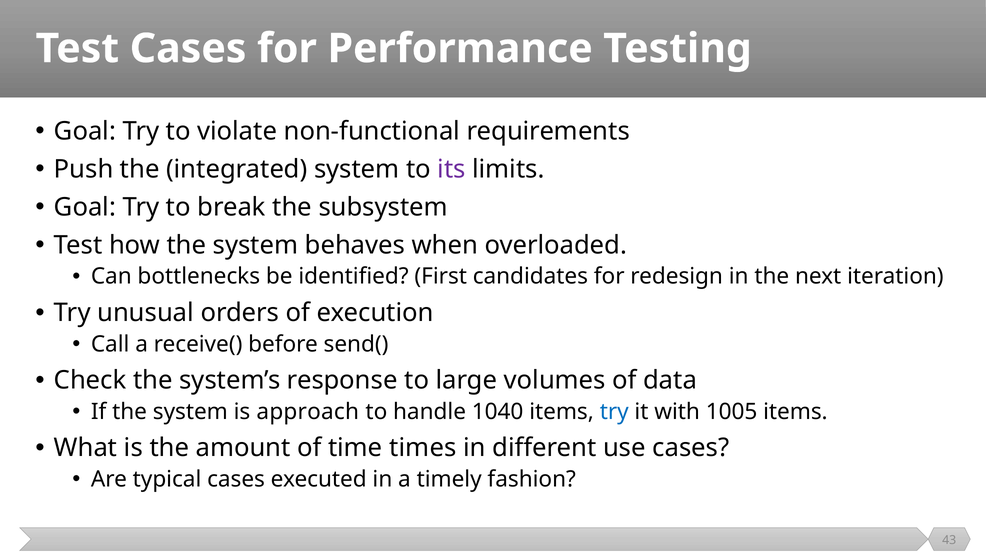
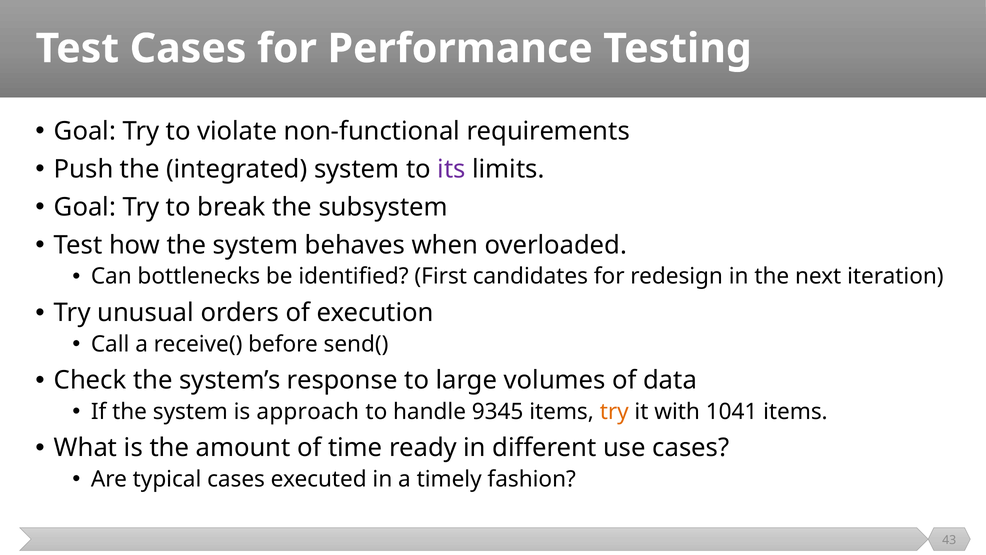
1040: 1040 -> 9345 (498, 411)
try colour: blue -> orange (614, 411)
1005: 1005 -> 1041 (732, 411)
times: times -> ready (423, 448)
